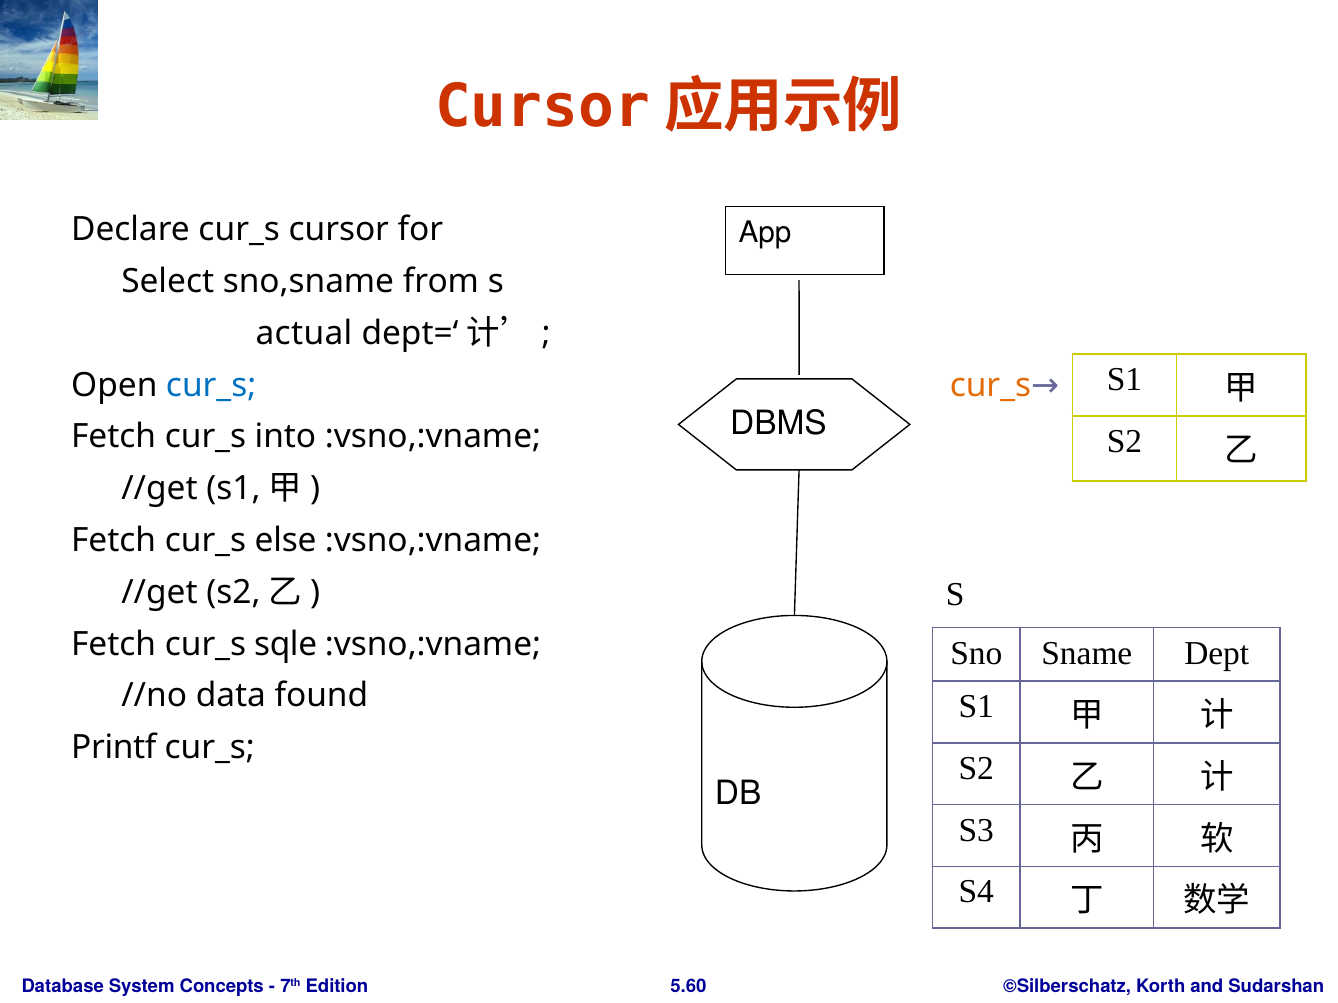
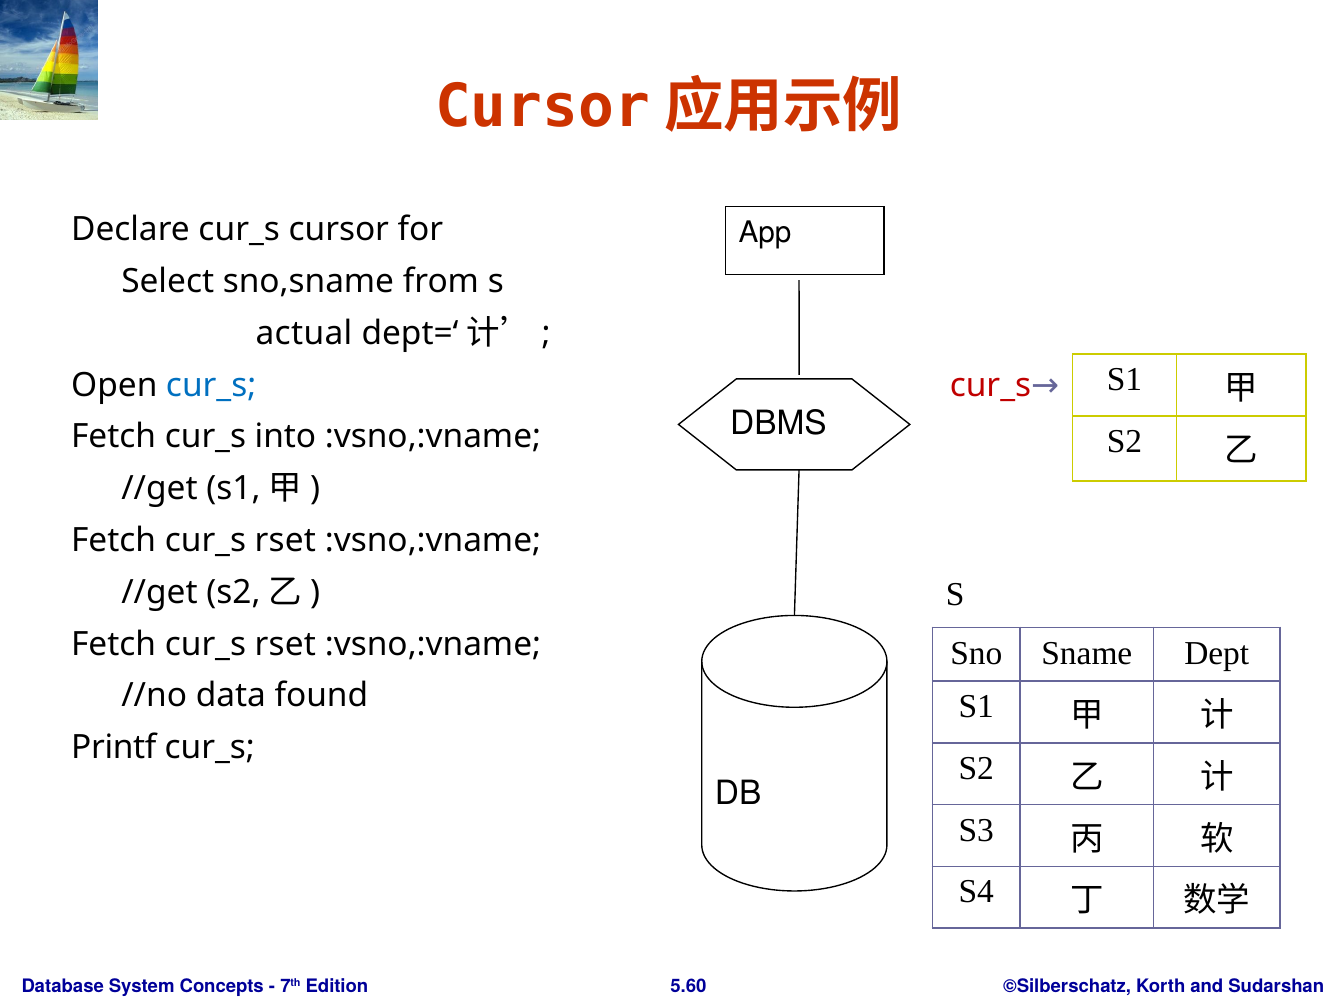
cur_s colour: orange -> red (990, 386)
else: else -> rset (285, 541)
sqle: sqle -> rset (285, 644)
